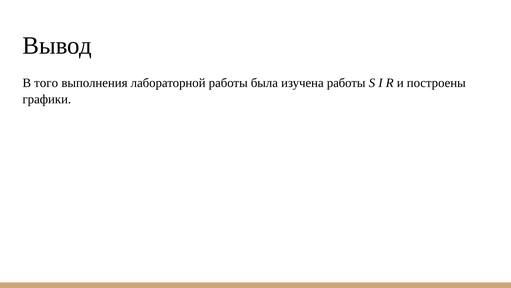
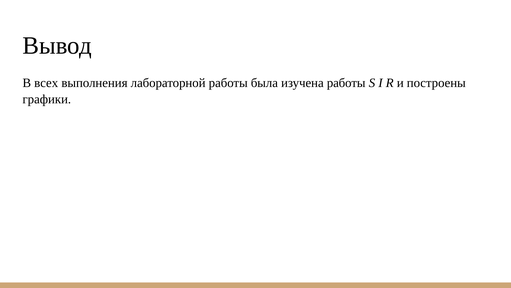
того: того -> всех (46, 83)
